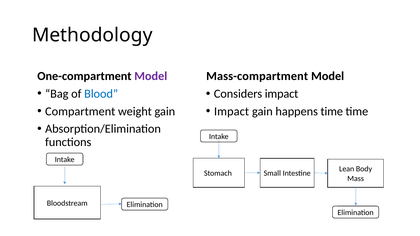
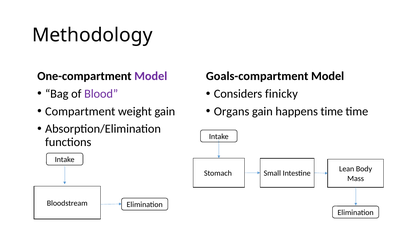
Mass-compartment: Mass-compartment -> Goals-compartment (257, 76)
Blood colour: blue -> purple (101, 94)
Considers impact: impact -> finicky (281, 94)
Impact: Impact -> Organs (232, 111)
